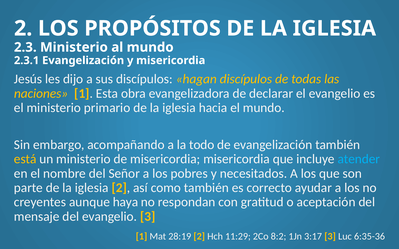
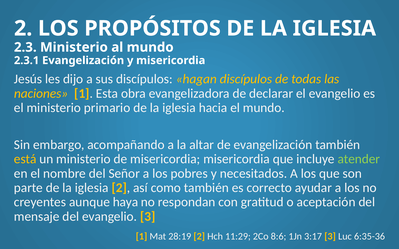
todo: todo -> altar (202, 145)
atender colour: light blue -> light green (359, 159)
8:2: 8:2 -> 8:6 (279, 237)
